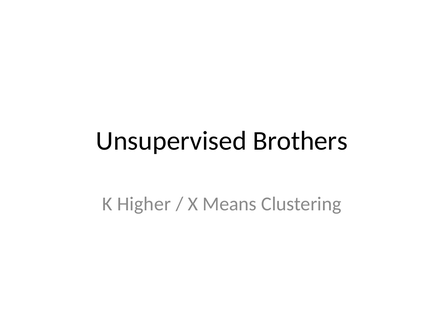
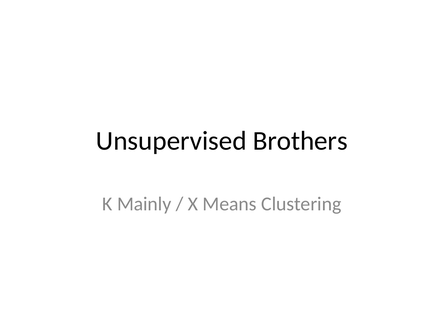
Higher: Higher -> Mainly (144, 204)
